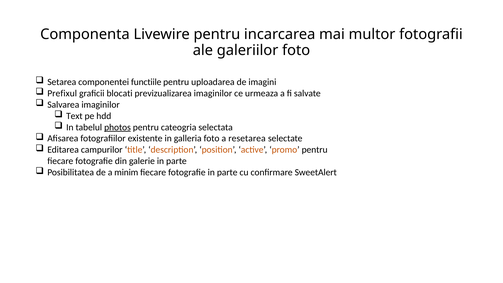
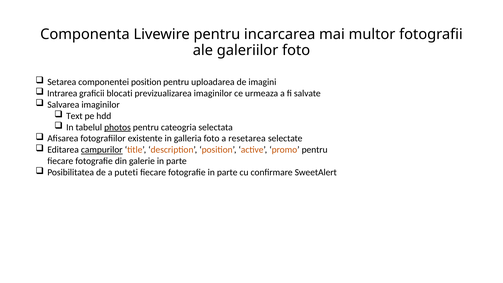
componentei functiile: functiile -> position (146, 82)
Prefixul: Prefixul -> Intrarea (62, 93)
campurilor underline: none -> present (102, 150)
minim: minim -> puteti (126, 172)
